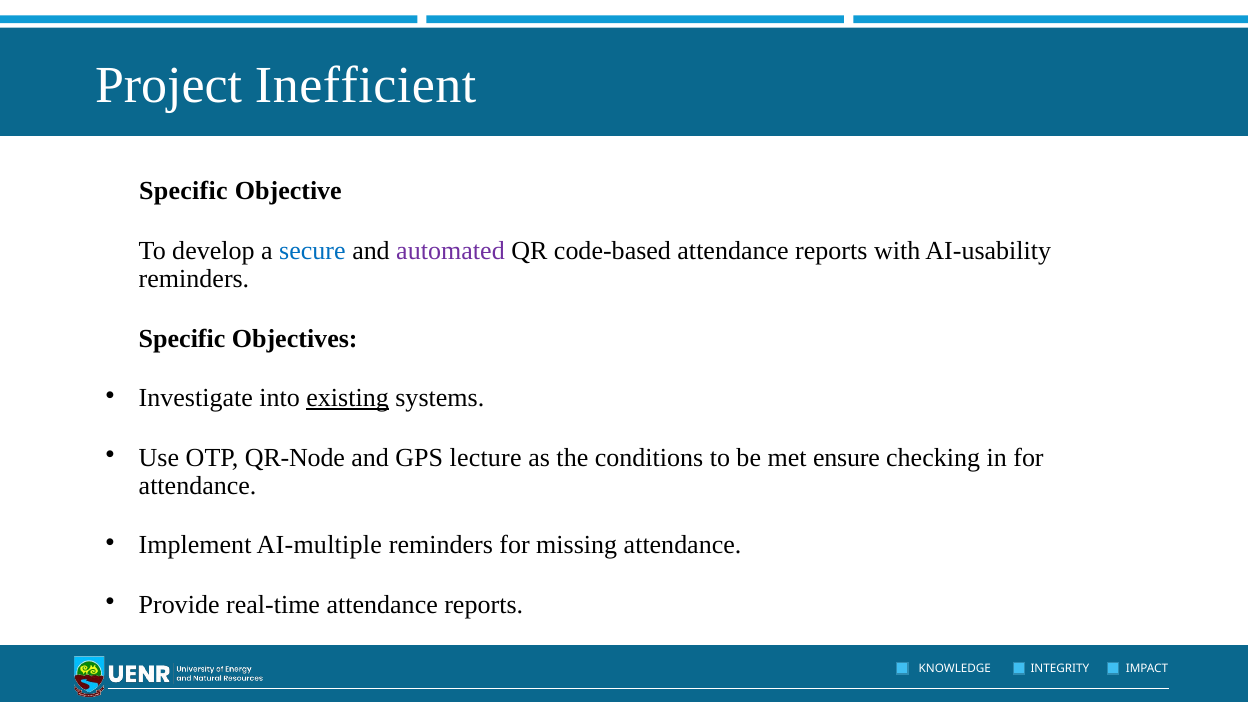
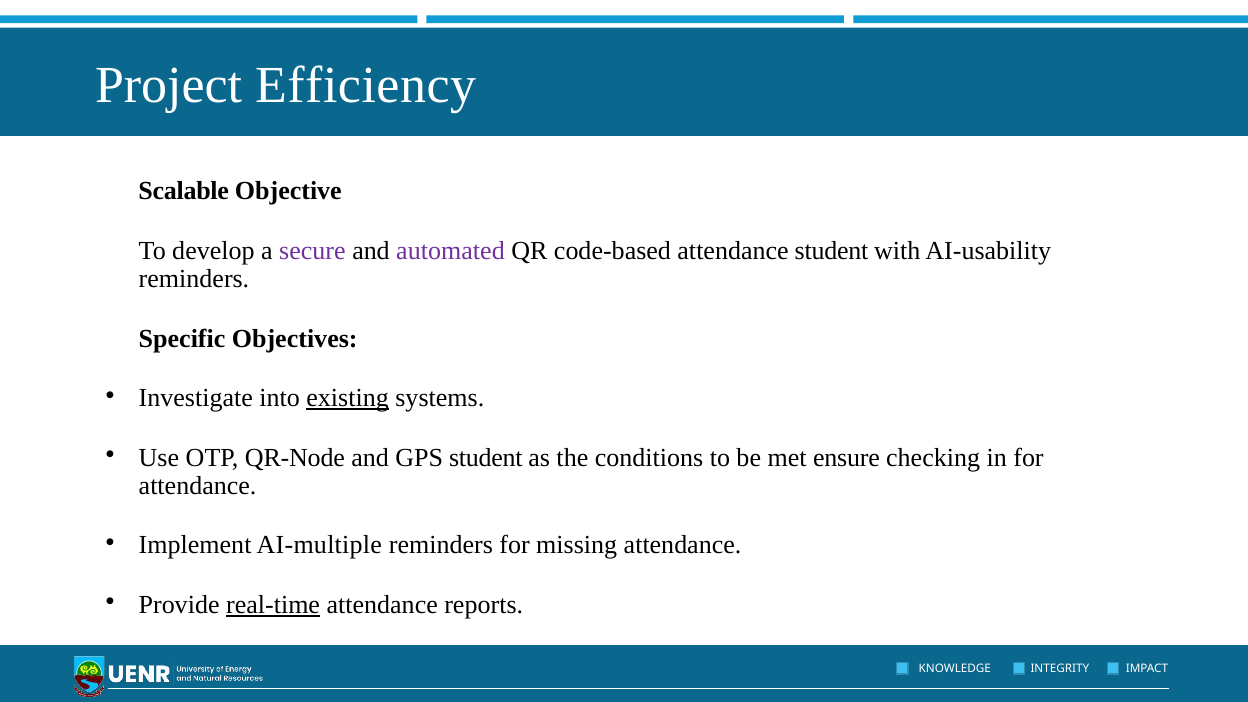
Inefficient: Inefficient -> Efficiency (366, 85)
Specific: Specific -> Scalable (184, 191)
secure colour: blue -> purple (312, 251)
code-based attendance reports: reports -> student (831, 251)
GPS lecture: lecture -> student (486, 457)
real-time underline: none -> present (273, 605)
